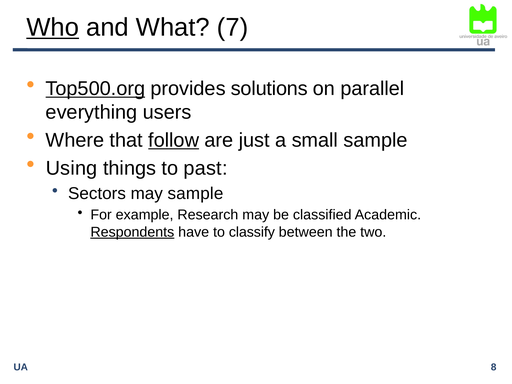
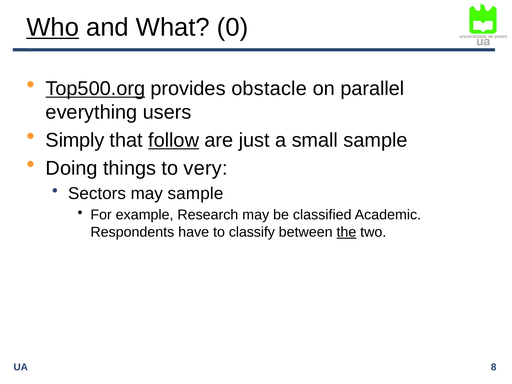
7: 7 -> 0 (233, 27)
solutions: solutions -> obstacle (269, 88)
Where: Where -> Simply (75, 140)
Using: Using -> Doing (72, 168)
past: past -> very (206, 168)
Respondents underline: present -> none (132, 232)
the underline: none -> present (346, 232)
